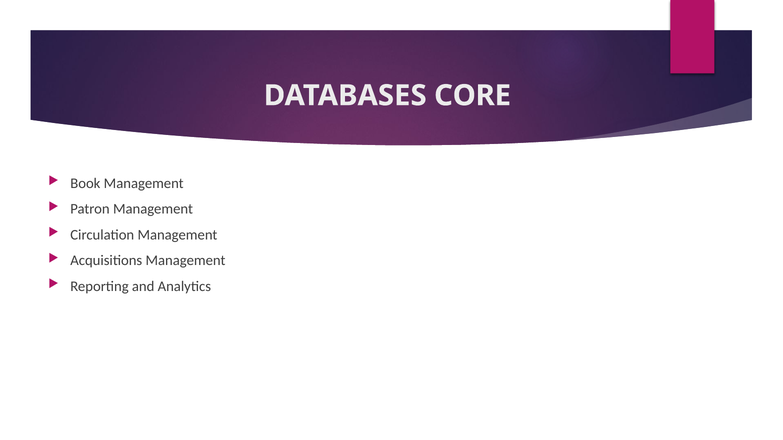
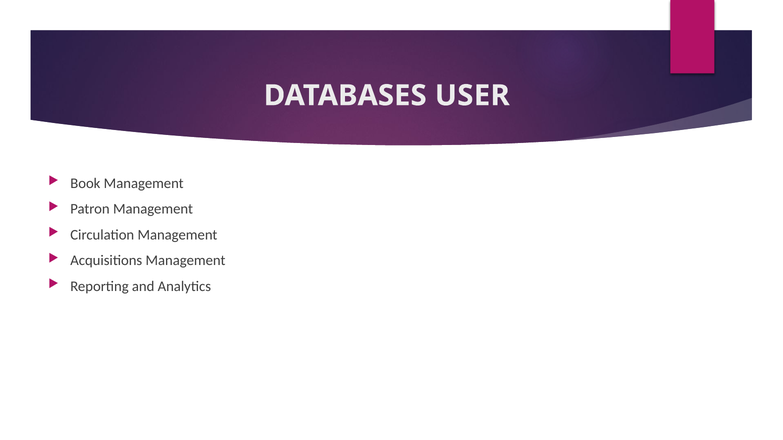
CORE: CORE -> USER (472, 96)
